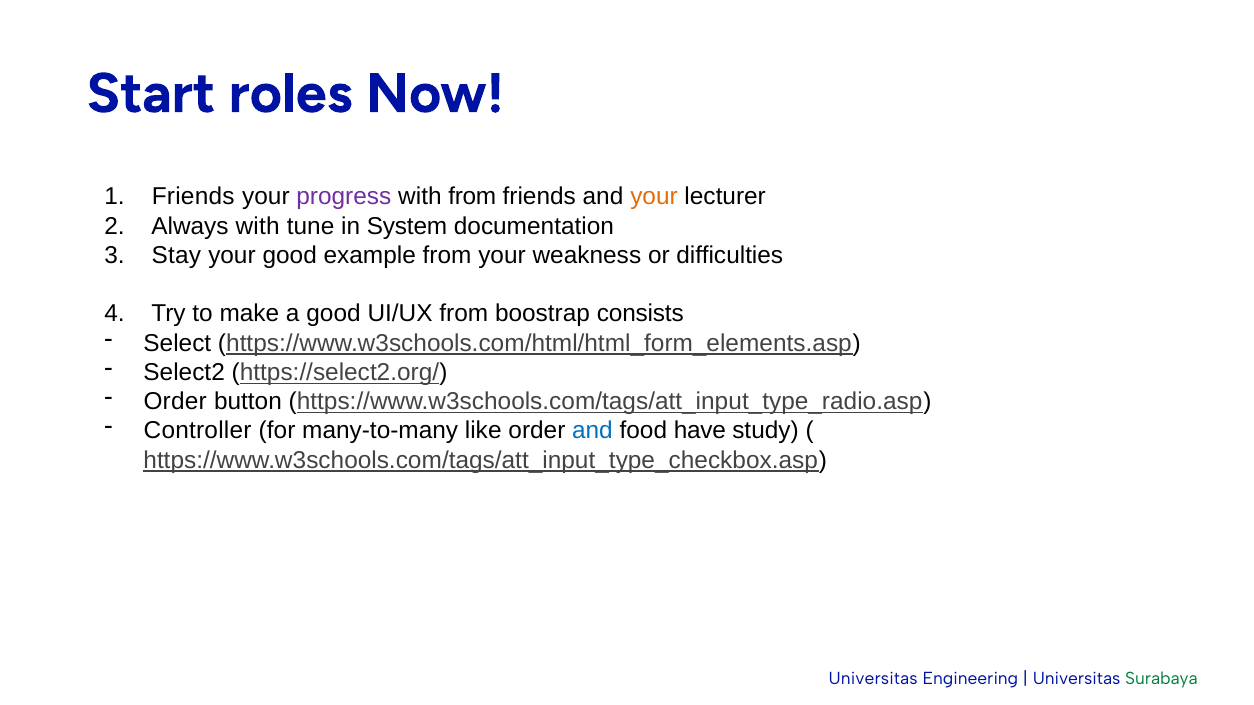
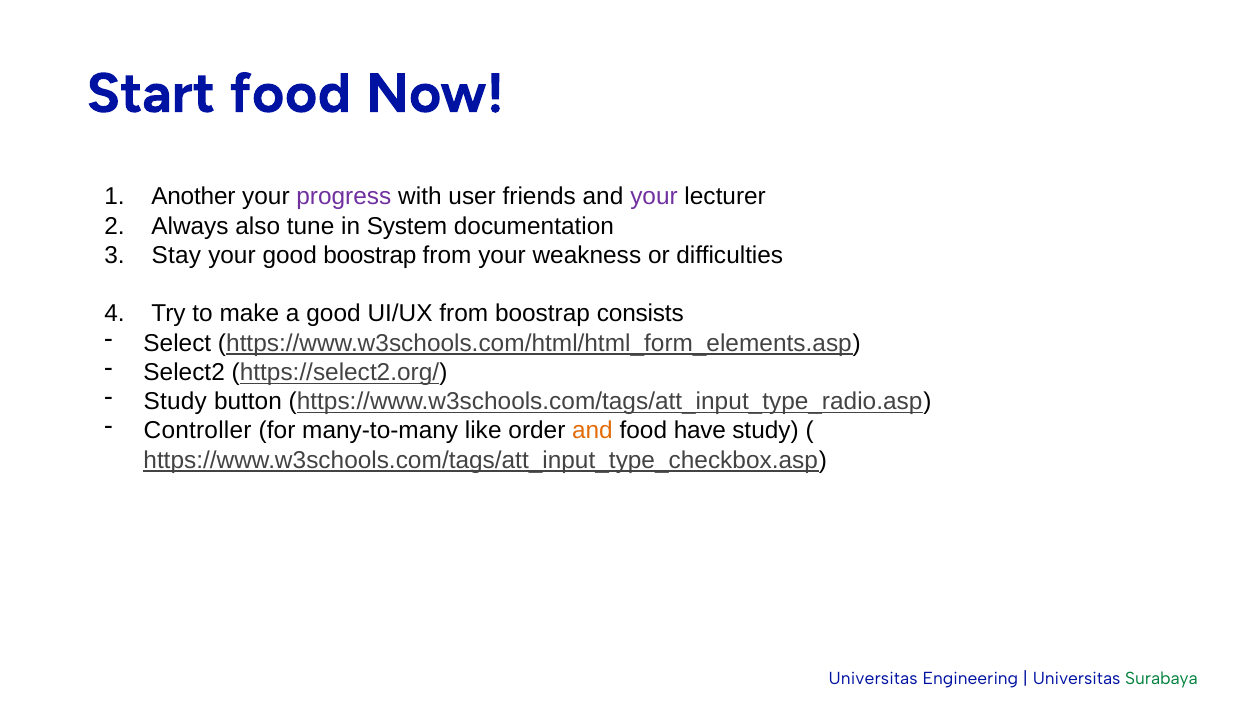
Start roles: roles -> food (290, 94)
Friends: Friends -> Another (193, 197)
with from: from -> user (472, 197)
your colour: orange -> purple (654, 197)
Always with: with -> also (258, 226)
good example: example -> boostrap (370, 256)
Order: Order -> Study (175, 402)
and colour: blue -> orange (592, 431)
